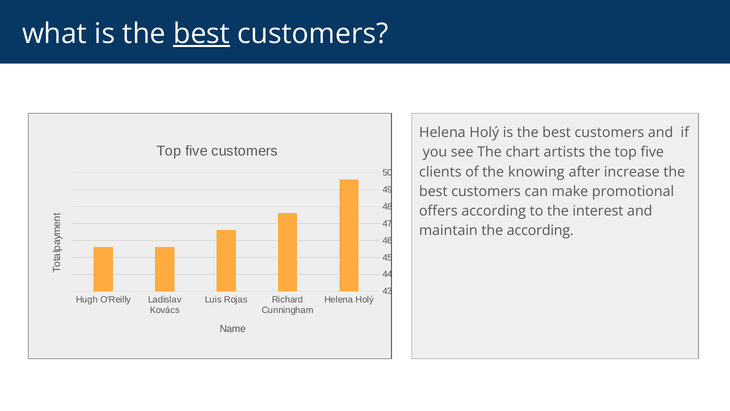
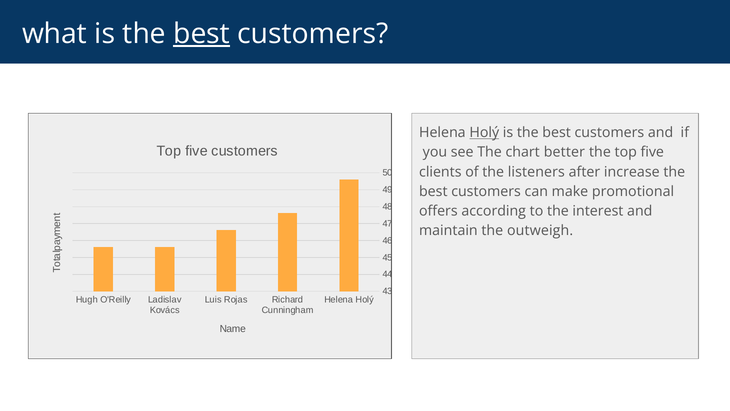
Holý underline: none -> present (484, 133)
artists: artists -> better (564, 152)
knowing: knowing -> listeners (536, 172)
the according: according -> outweigh (540, 230)
